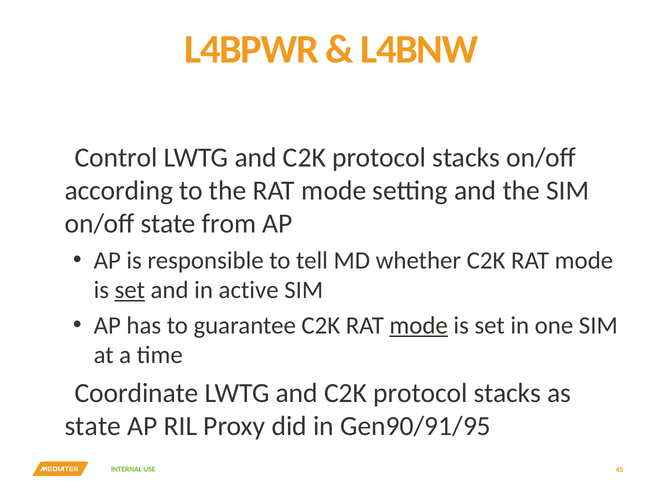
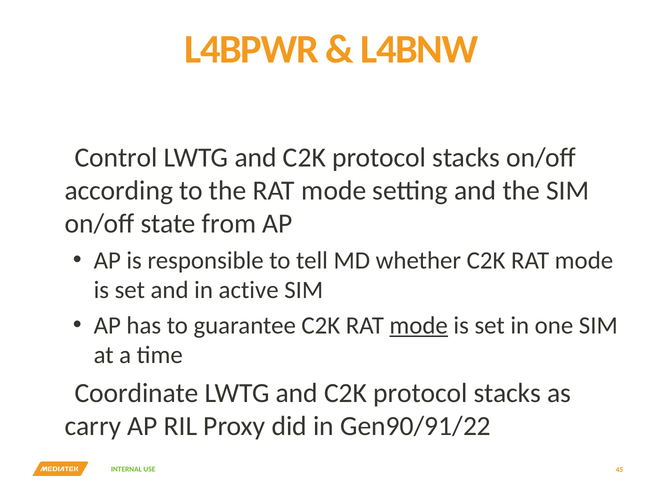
set underline: present -> none (130, 290)
state: state -> carry (93, 425)
Gen90/91/95: Gen90/91/95 -> Gen90/91/22 (416, 425)
